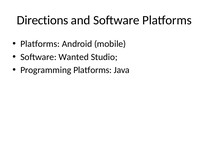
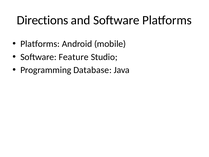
Wanted: Wanted -> Feature (74, 57)
Programming Platforms: Platforms -> Database (93, 70)
